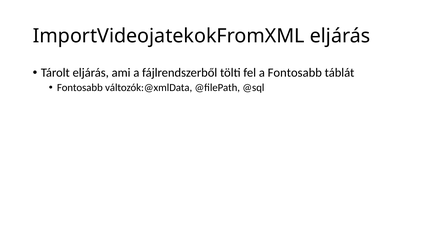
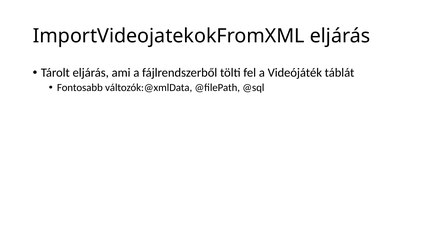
a Fontosabb: Fontosabb -> Videójáték (295, 73)
